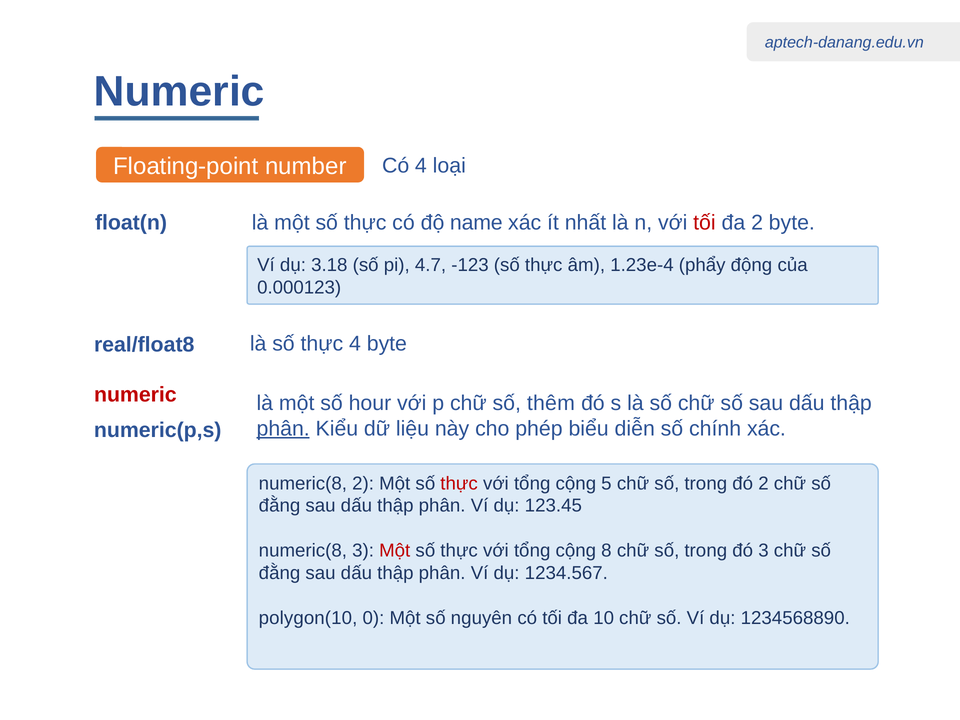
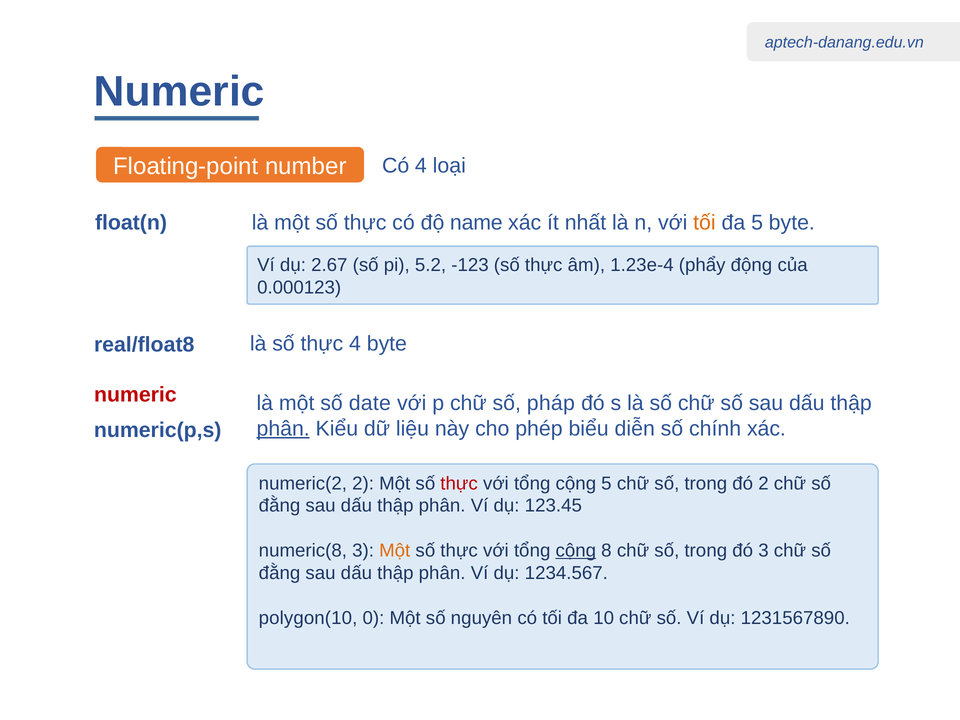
tối colour: red -> orange (704, 223)
đa 2: 2 -> 5 (757, 223)
3.18: 3.18 -> 2.67 (329, 265)
4.7: 4.7 -> 5.2 (431, 265)
hour: hour -> date (370, 403)
thêm: thêm -> pháp (551, 403)
numeric(8: numeric(8 -> numeric(2 (303, 483)
Một colour: red -> orange (395, 551)
cộng underline: none -> present (576, 551)
1234568890: 1234568890 -> 1231567890 (795, 618)
